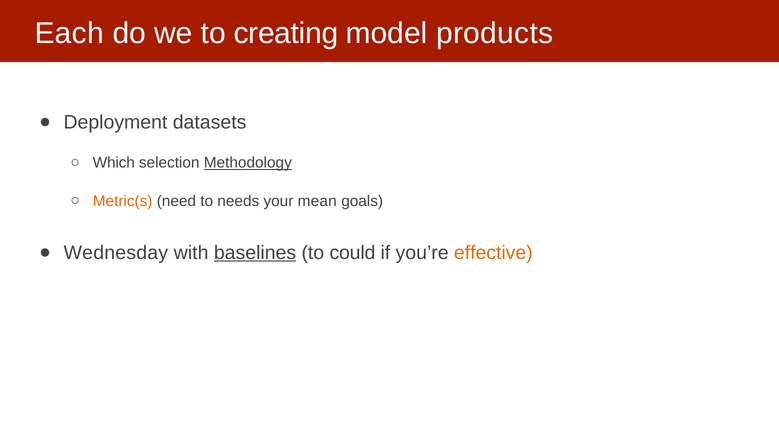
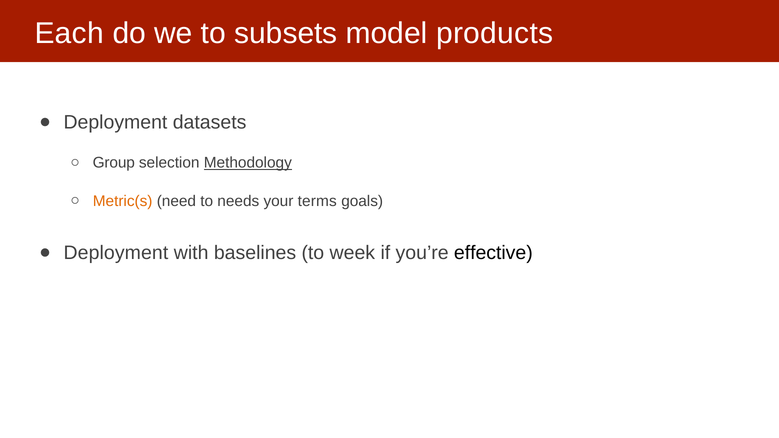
creating: creating -> subsets (286, 33)
Which: Which -> Group (114, 163)
mean: mean -> terms (317, 201)
Wednesday: Wednesday -> Deployment (116, 253)
baselines underline: present -> none (255, 253)
could: could -> week (352, 253)
effective colour: orange -> black (493, 253)
